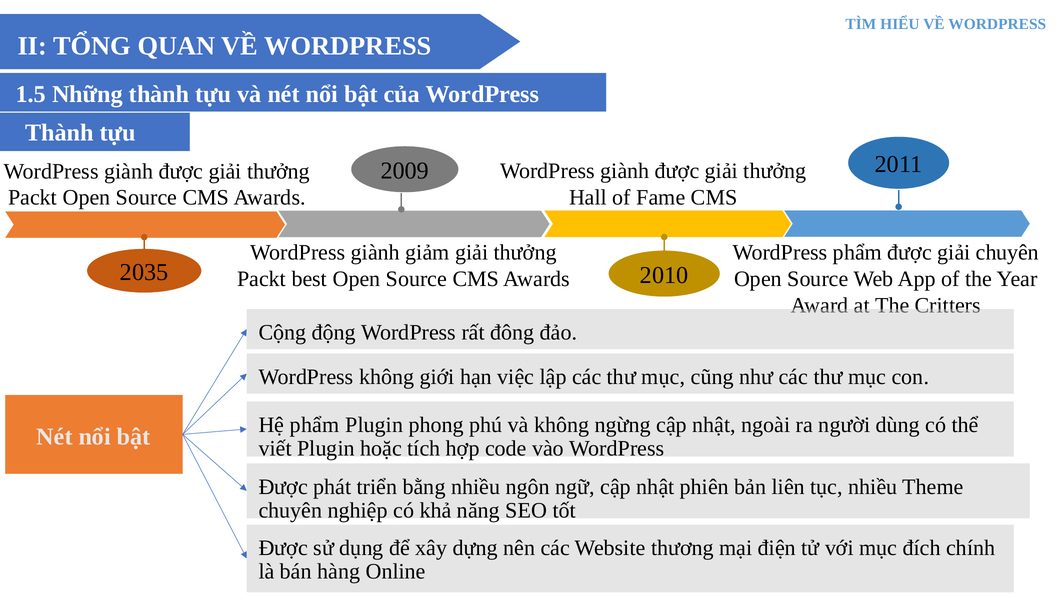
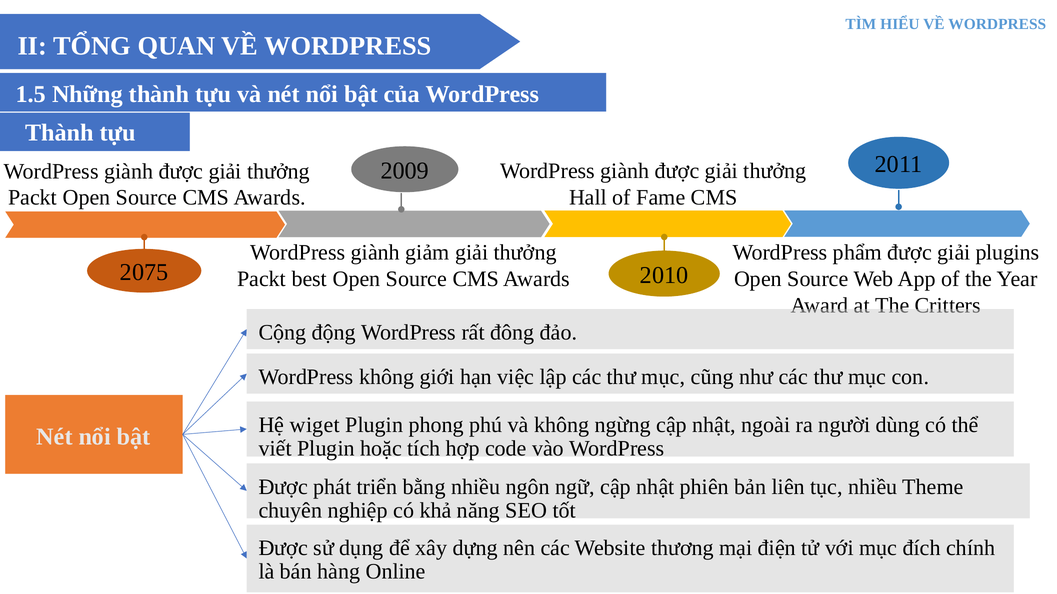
giải chuyên: chuyên -> plugins (1007, 253)
2035: 2035 -> 2075 (144, 273)
Hệ phẩm: phẩm -> wiget (315, 425)
